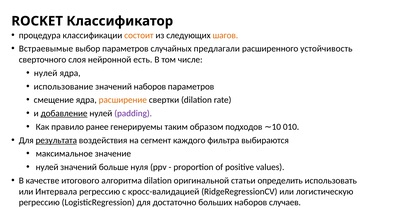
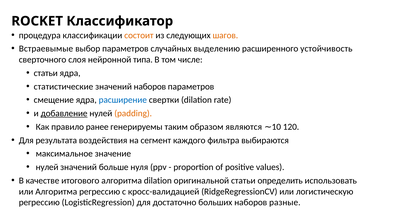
предлагали: предлагали -> выделению (217, 49)
есть: есть -> типа (143, 60)
нулей: нулей -> статьи (46, 73)
использование: использование -> статистические (63, 86)
расширение colour: orange -> blue (123, 100)
padding colour: purple -> orange (133, 113)
подходов: подходов -> являются (244, 127)
010: 010 -> 120 (291, 127)
результата underline: present -> none (56, 140)
или Интервала: Интервала -> Алгоритма (56, 191)
случаев: случаев -> разные (285, 202)
